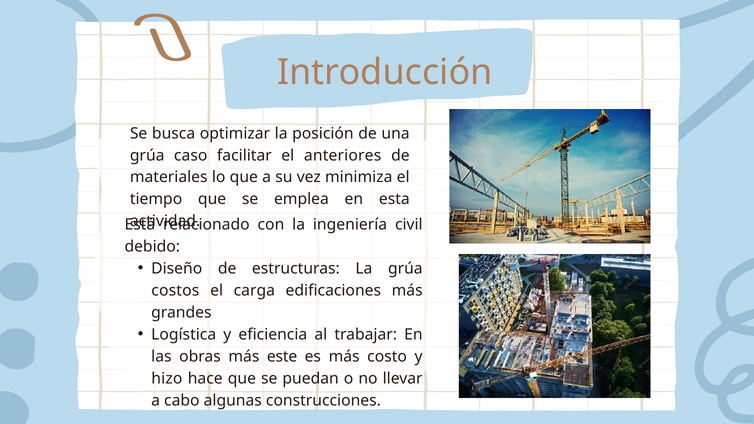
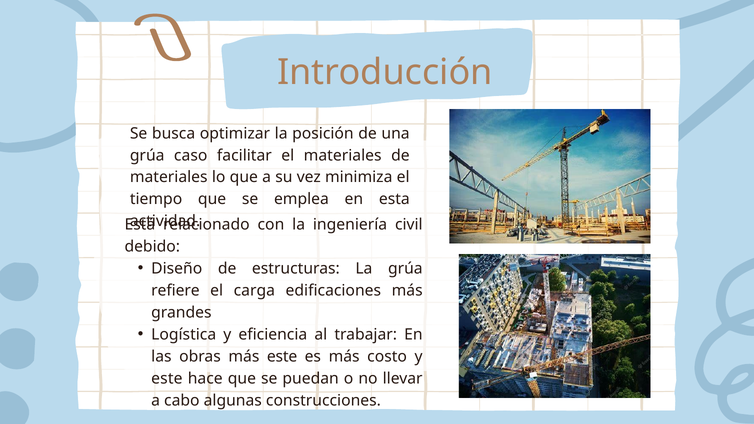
el anteriores: anteriores -> materiales (343, 155)
costos: costos -> refiere (175, 291)
hizo: hizo -> este (167, 379)
